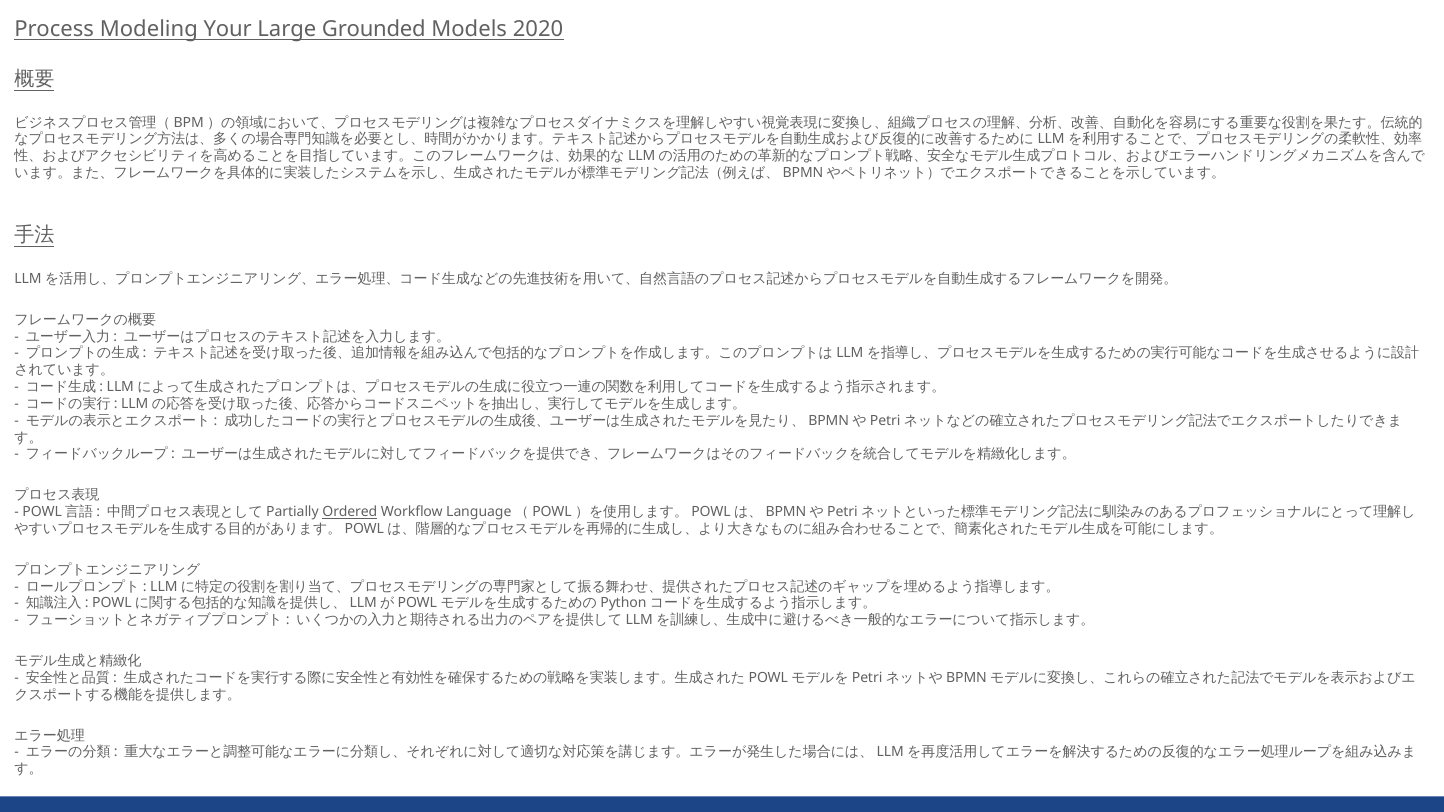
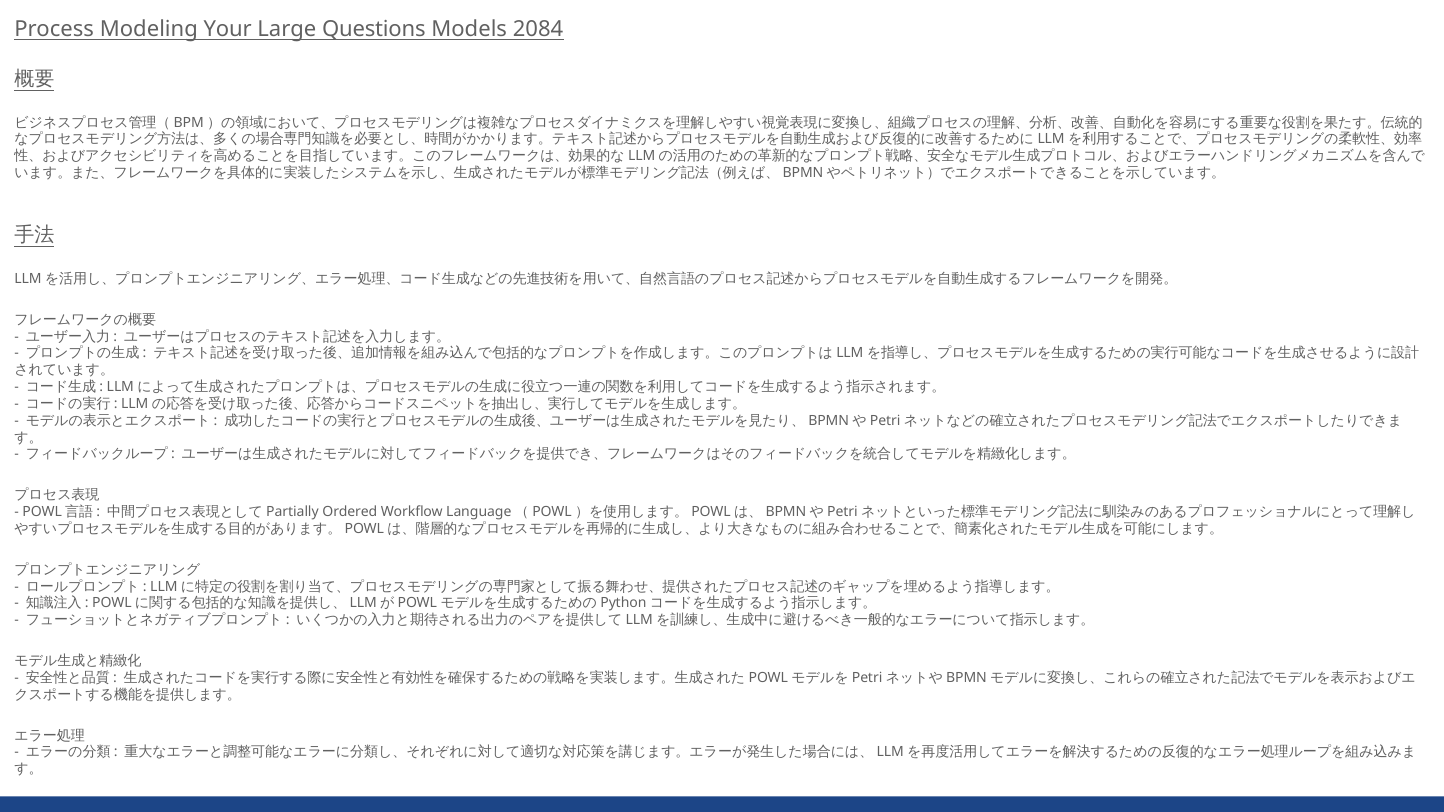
Grounded: Grounded -> Questions (374, 29)
2020: 2020 -> 2084 (538, 29)
Ordered underline: present -> none (350, 512)
